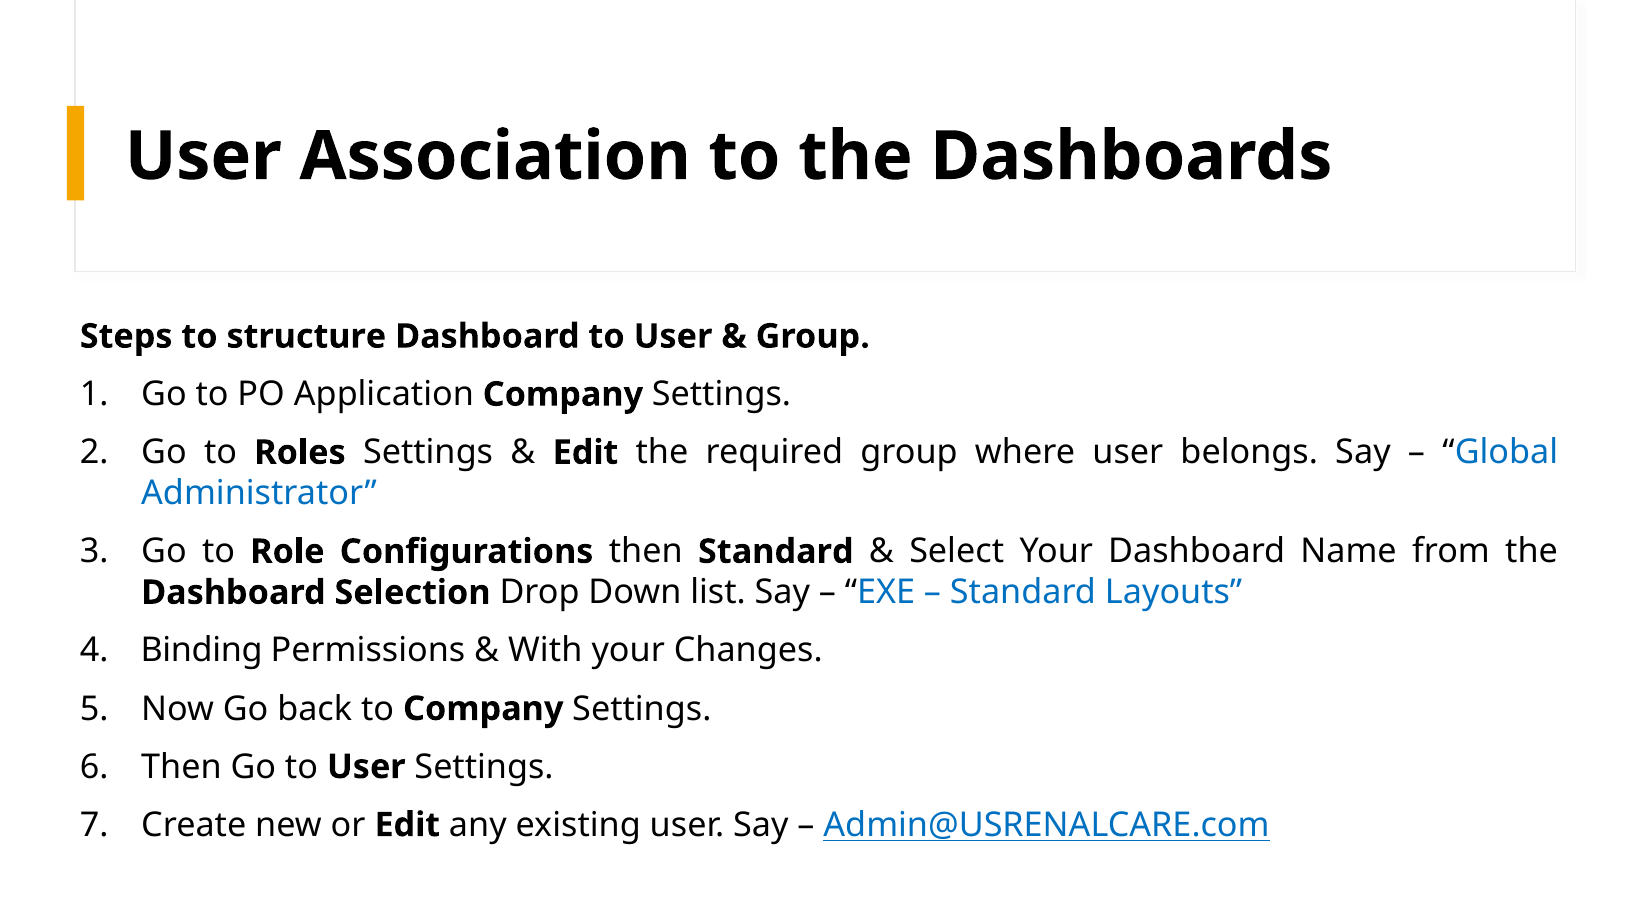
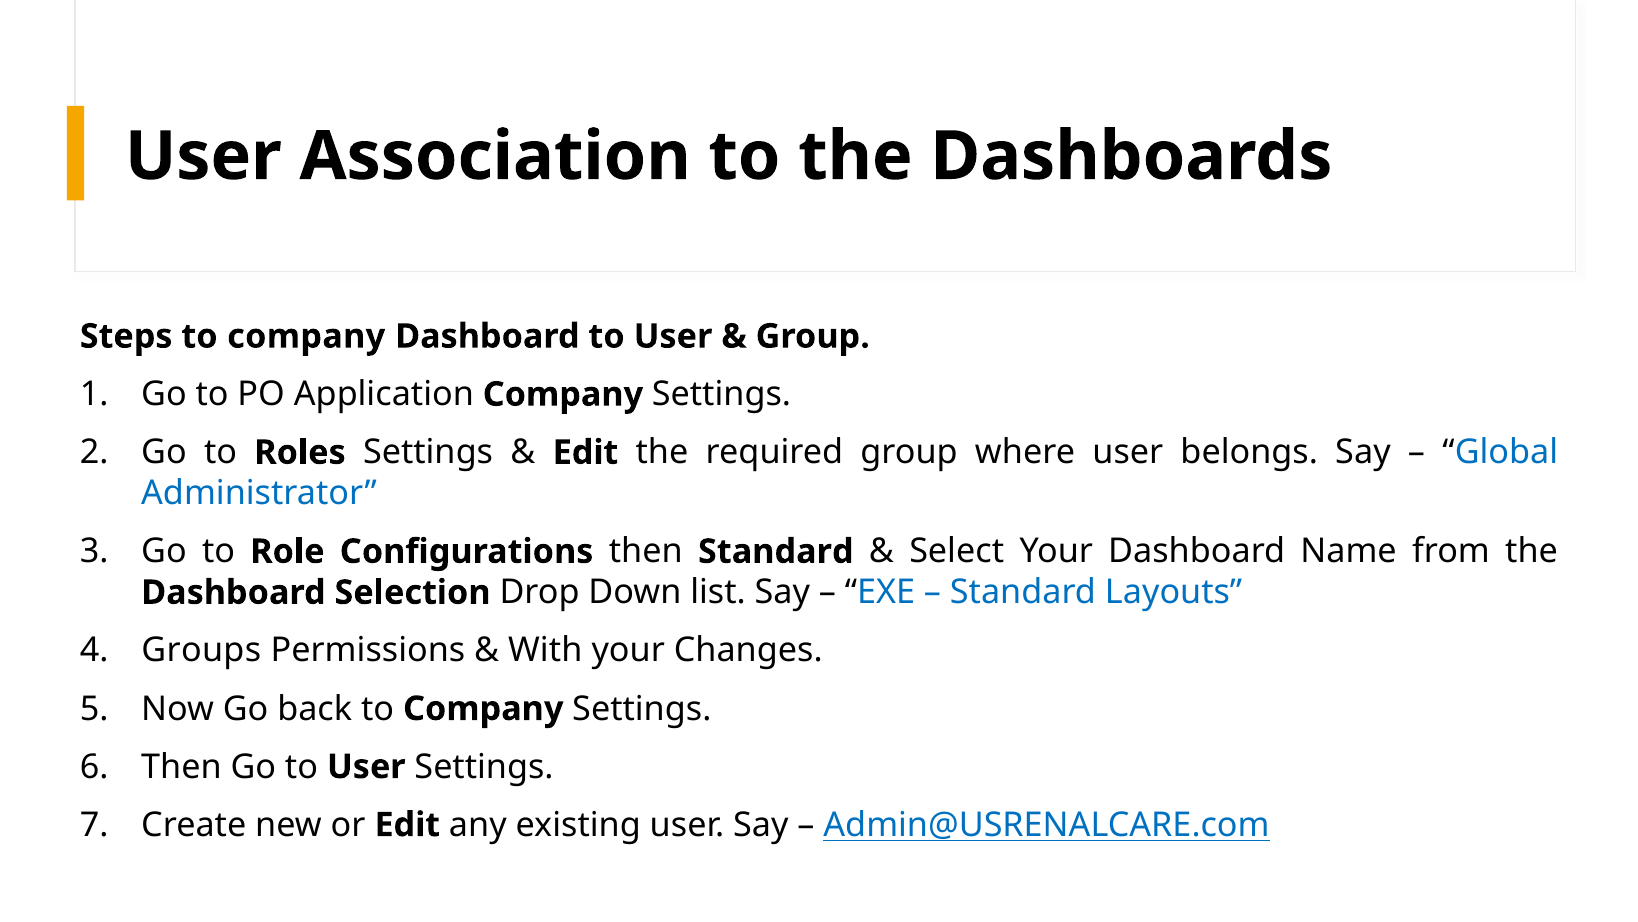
Steps to structure: structure -> company (306, 336)
Binding: Binding -> Groups (201, 650)
